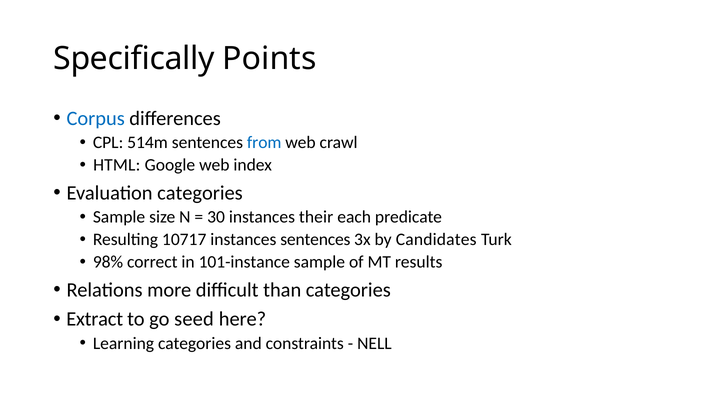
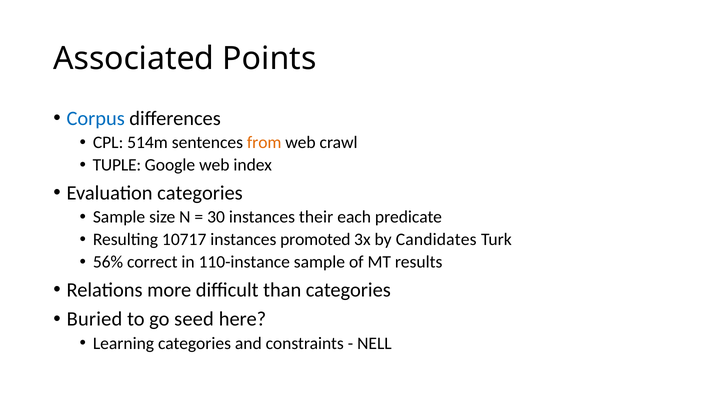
Specifically: Specifically -> Associated (134, 59)
from colour: blue -> orange (264, 143)
HTML: HTML -> TUPLE (117, 165)
instances sentences: sentences -> promoted (315, 240)
98%: 98% -> 56% (108, 262)
101-instance: 101-instance -> 110-instance (244, 262)
Extract: Extract -> Buried (94, 319)
